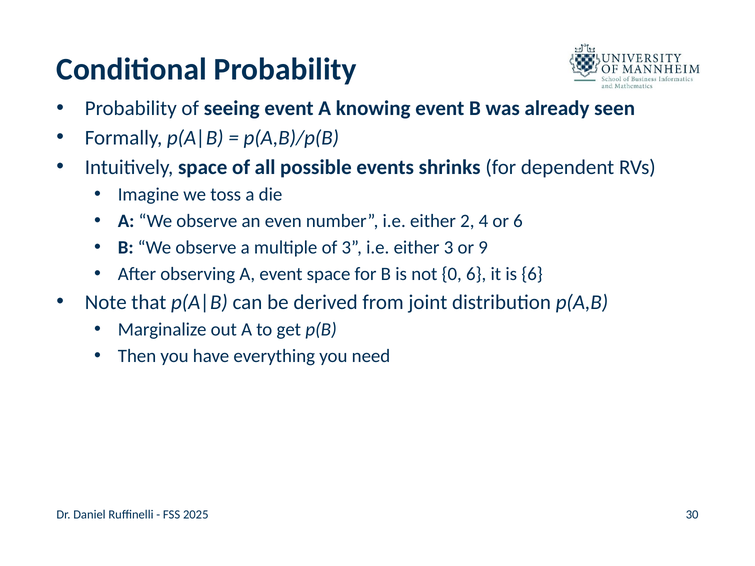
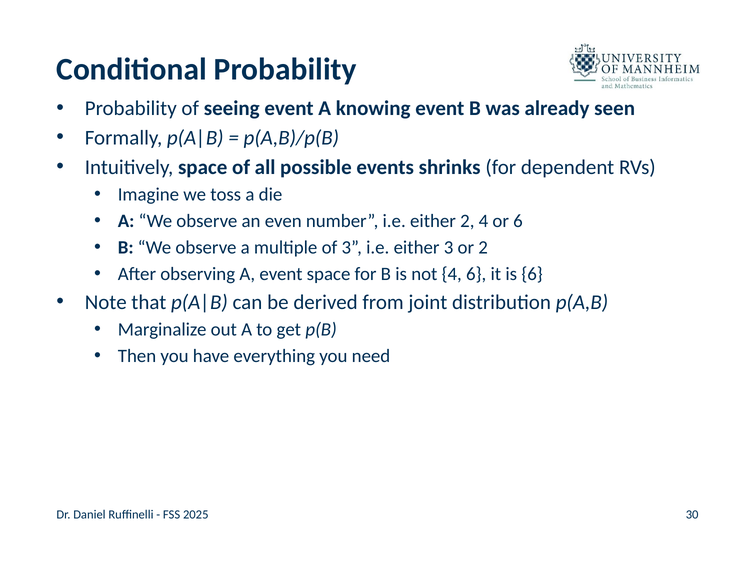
or 9: 9 -> 2 (483, 248)
not 0: 0 -> 4 (452, 274)
